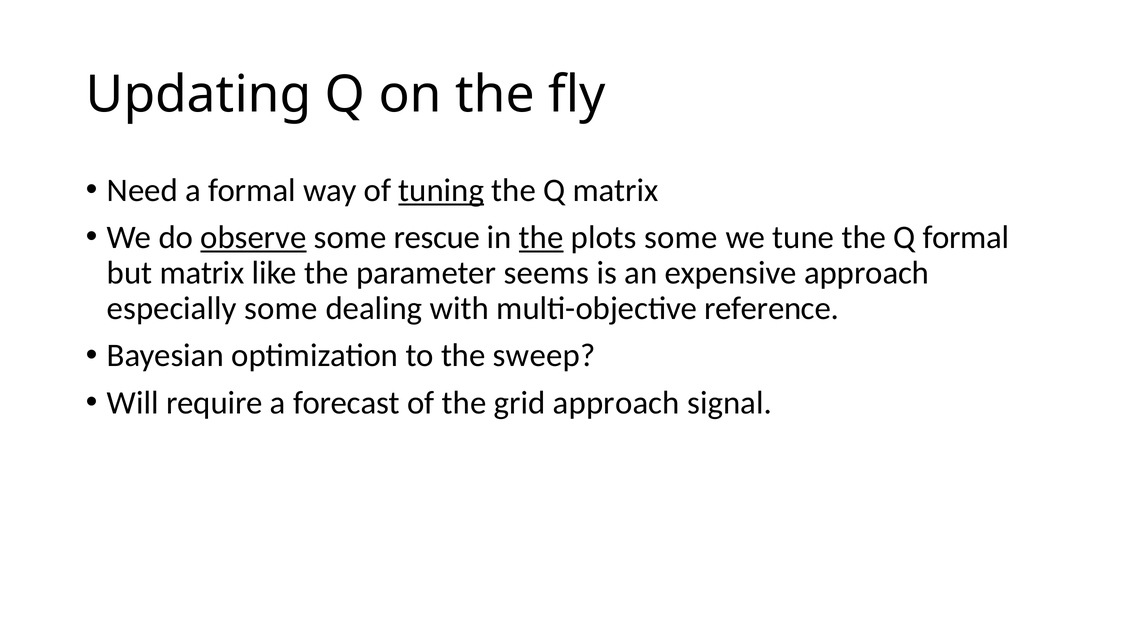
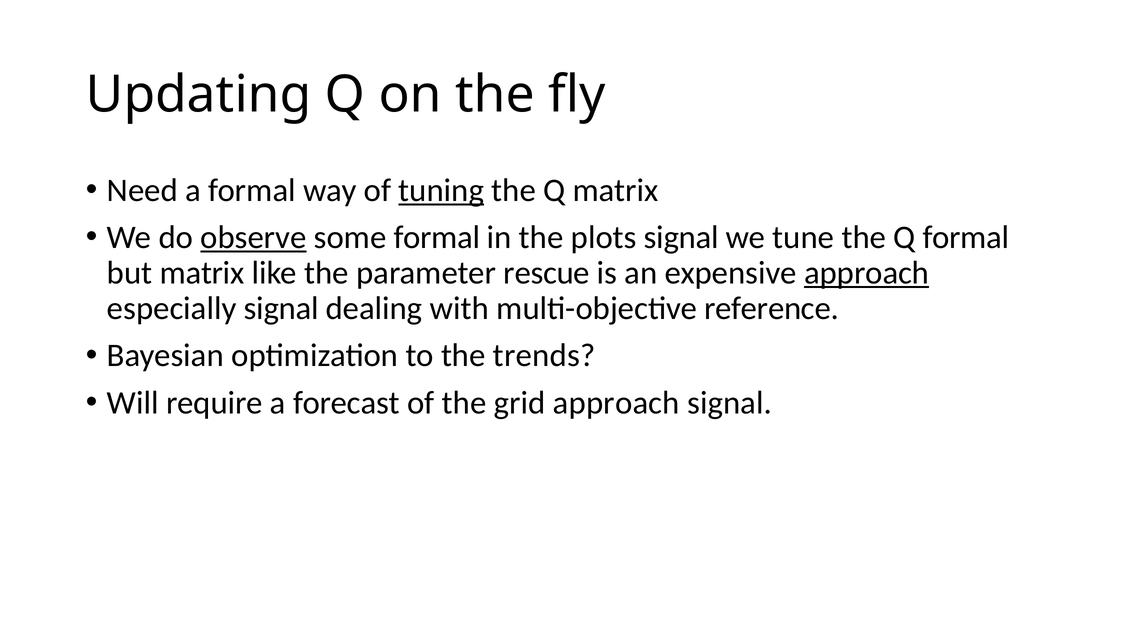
some rescue: rescue -> formal (437, 238)
the underline: present -> none (541, 238)
plots some: some -> signal (681, 238)
seems: seems -> rescue (547, 273)
approach underline: none -> present (867, 273)
especially some: some -> signal (281, 309)
sweep: sweep -> trends (544, 356)
